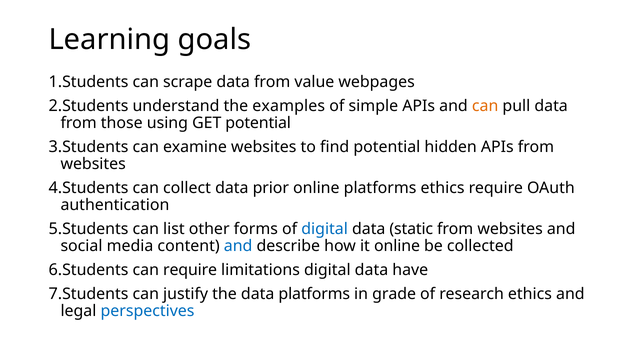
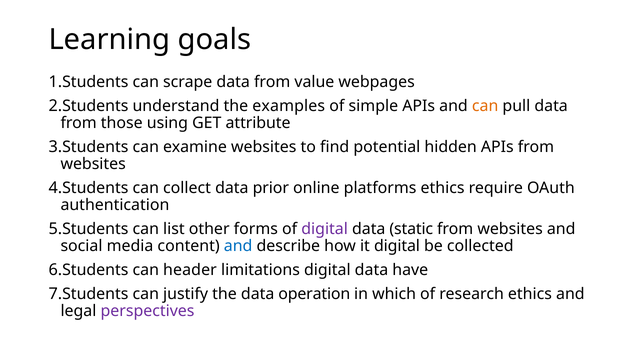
GET potential: potential -> attribute (258, 123)
digital colour: blue -> purple (325, 229)
it online: online -> digital (397, 246)
can require: require -> header (190, 270)
data platforms: platforms -> operation (314, 294)
grade: grade -> which (394, 294)
perspectives colour: blue -> purple (148, 311)
